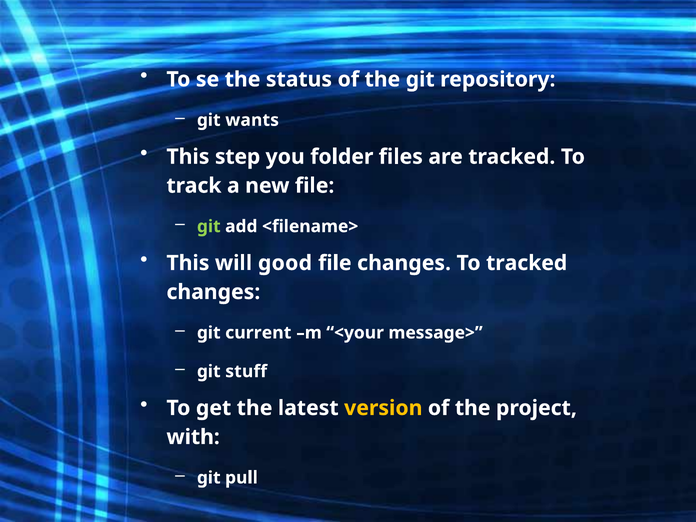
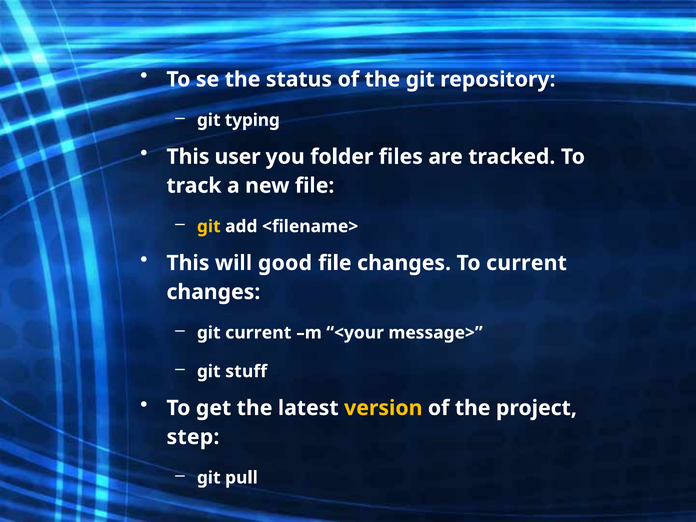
wants: wants -> typing (252, 120)
step: step -> user (238, 157)
git colour: light green -> yellow (209, 226)
To tracked: tracked -> current (527, 263)
with: with -> step (193, 437)
